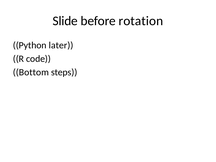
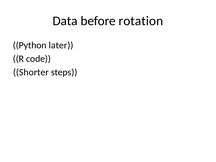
Slide: Slide -> Data (65, 21)
Bottom: Bottom -> Shorter (31, 72)
